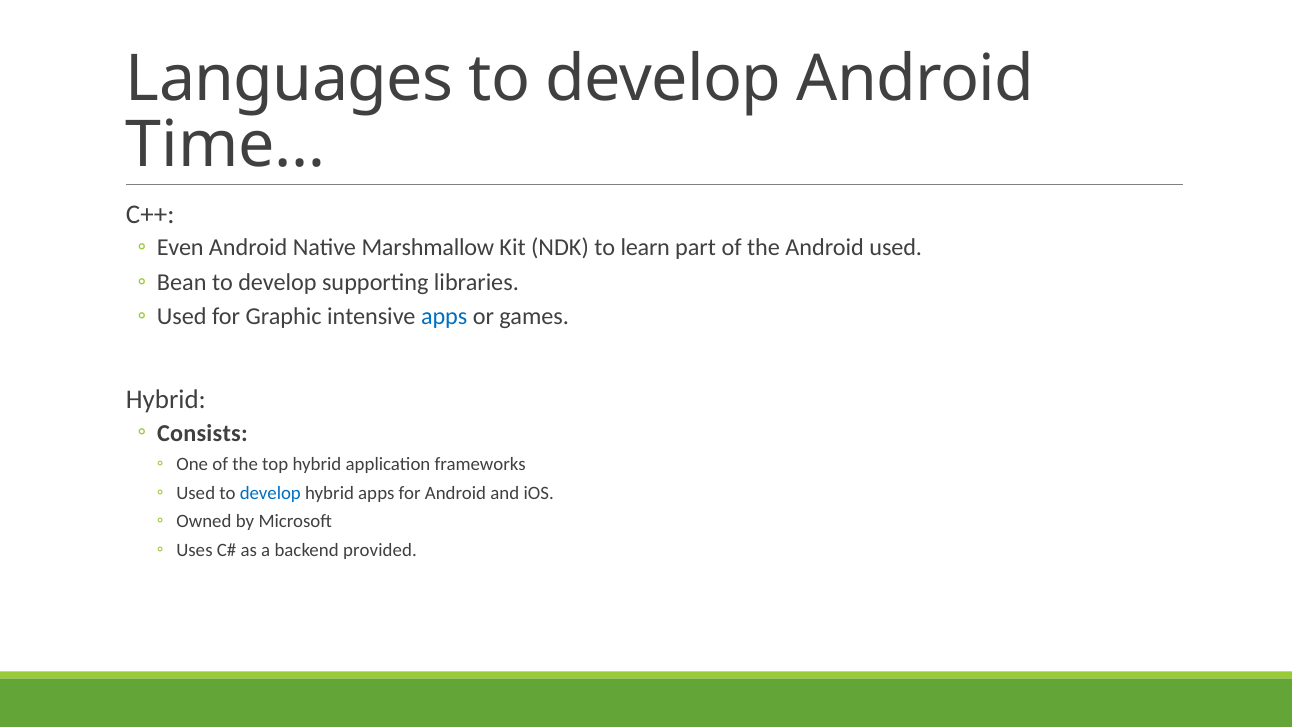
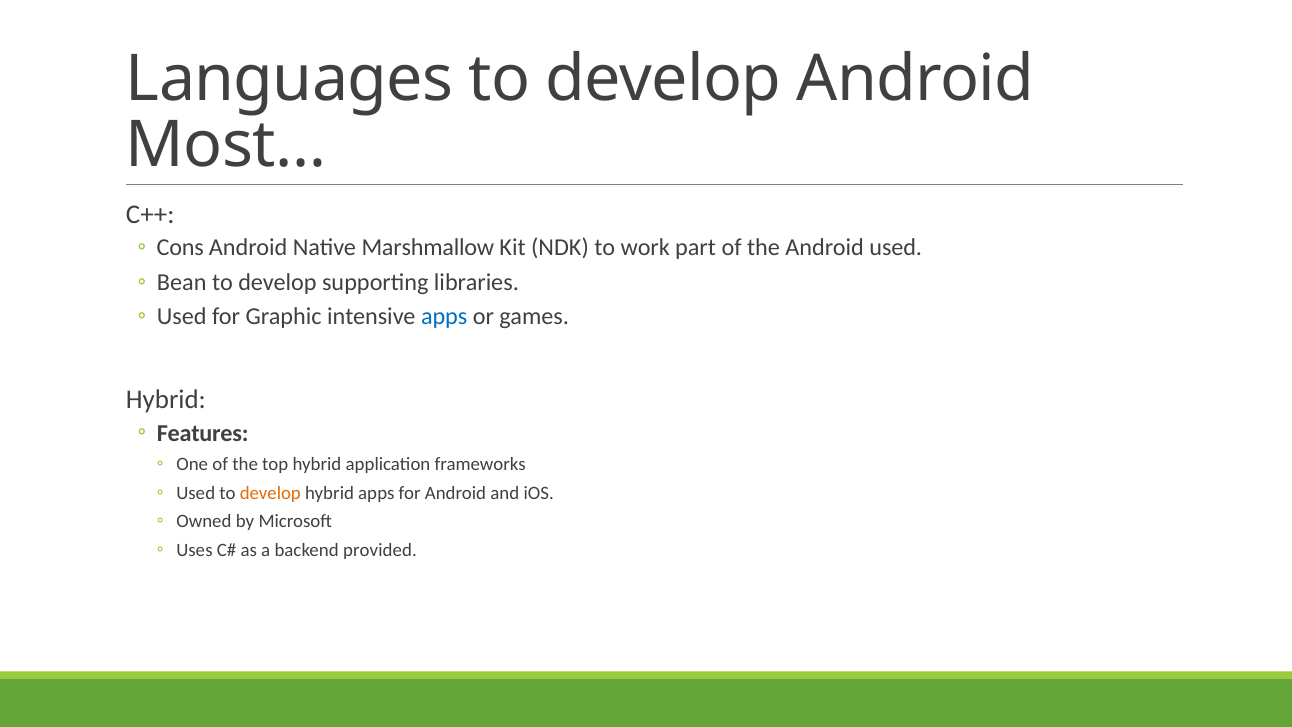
Time…: Time… -> Most… (226, 145)
Even: Even -> Cons (180, 248)
learn: learn -> work (645, 248)
Consists: Consists -> Features (203, 433)
develop colour: blue -> orange (270, 493)
